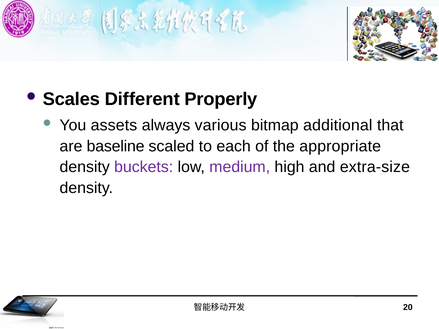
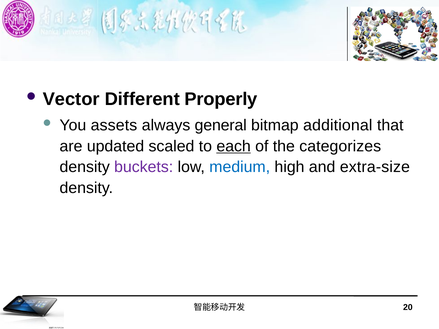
Scales: Scales -> Vector (71, 99)
various: various -> general (221, 125)
baseline: baseline -> updated (116, 146)
each underline: none -> present (234, 146)
appropriate: appropriate -> categorizes (340, 146)
medium colour: purple -> blue (240, 167)
